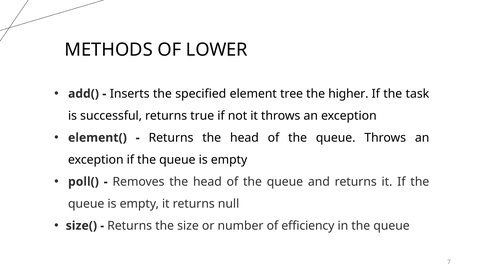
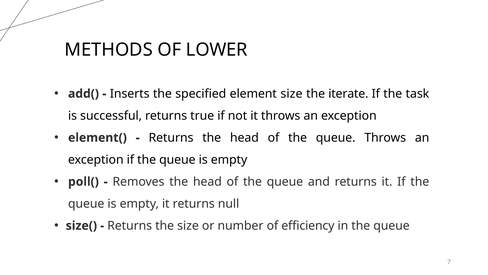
element tree: tree -> size (291, 94)
higher: higher -> iterate (348, 94)
